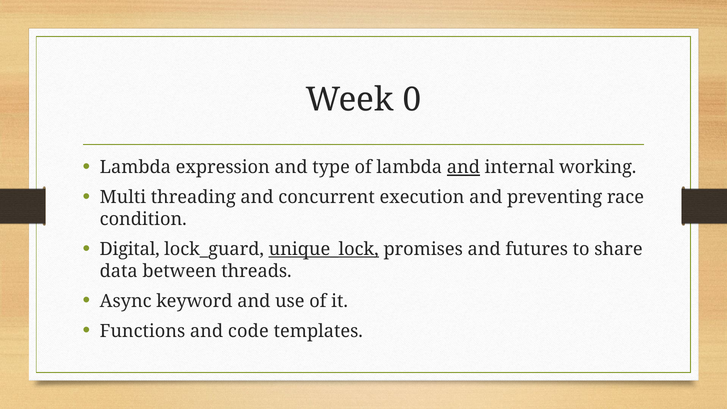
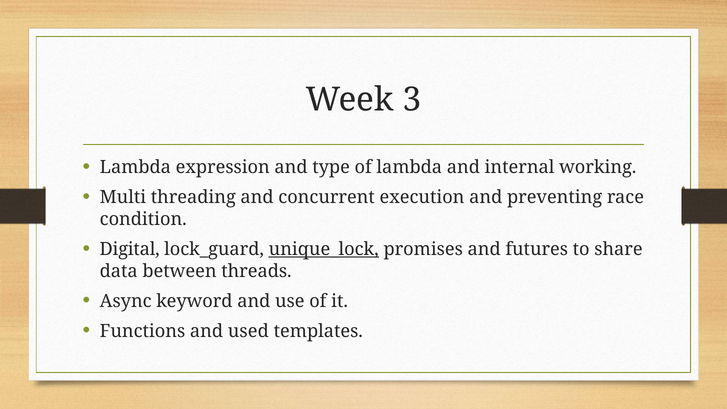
0: 0 -> 3 (412, 100)
and underline: present -> none (463, 167)
code: code -> used (248, 331)
